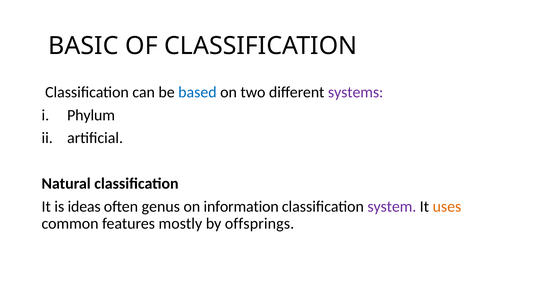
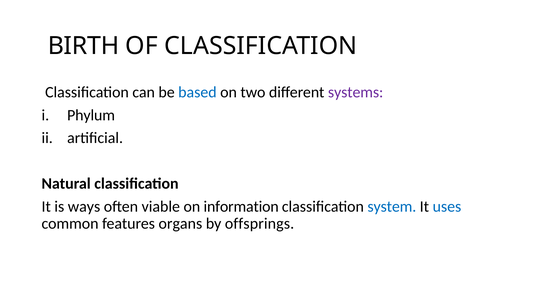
BASIC: BASIC -> BIRTH (83, 46)
ideas: ideas -> ways (84, 206)
genus: genus -> viable (161, 206)
system colour: purple -> blue (392, 206)
uses colour: orange -> blue (447, 206)
mostly: mostly -> organs (180, 223)
